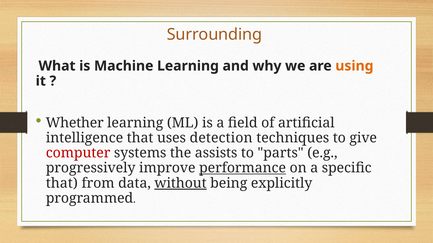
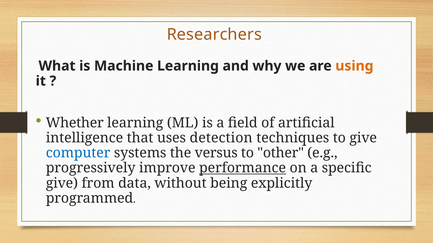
Surrounding: Surrounding -> Researchers (214, 34)
computer colour: red -> blue (78, 153)
assists: assists -> versus (216, 153)
parts: parts -> other (281, 153)
that: that -> give (62, 184)
without underline: present -> none (181, 184)
